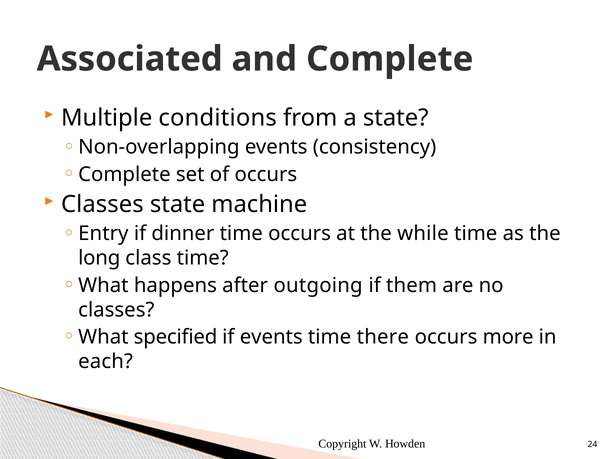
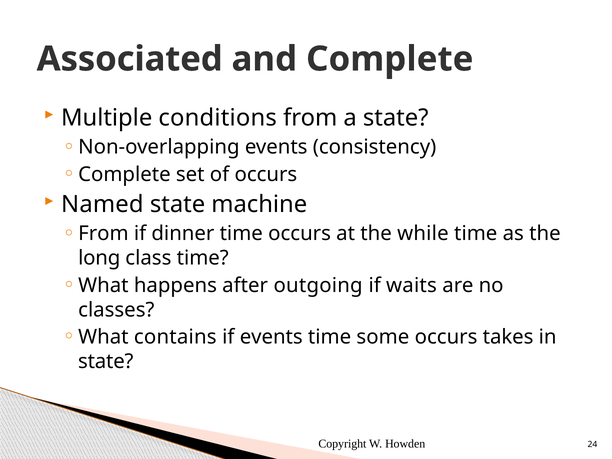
Classes: Classes -> Named (102, 205)
Entry: Entry -> From (103, 234)
them: them -> waits (411, 285)
specified: specified -> contains (175, 337)
there: there -> some (383, 337)
more: more -> takes (508, 337)
each: each -> state (106, 361)
